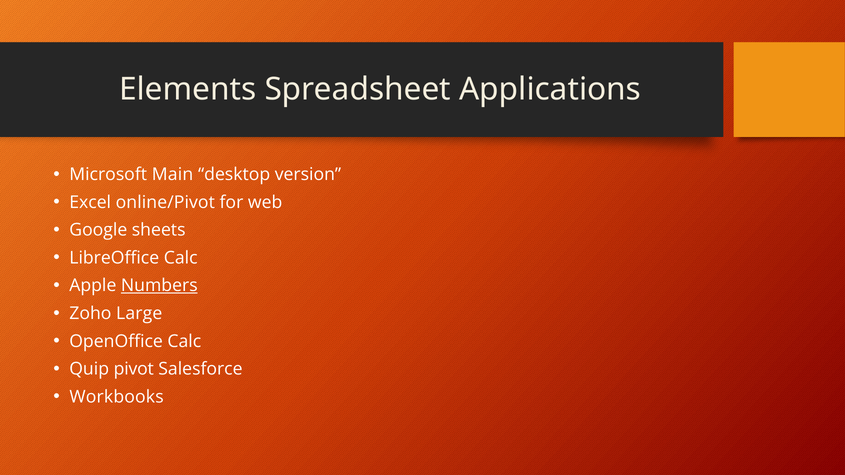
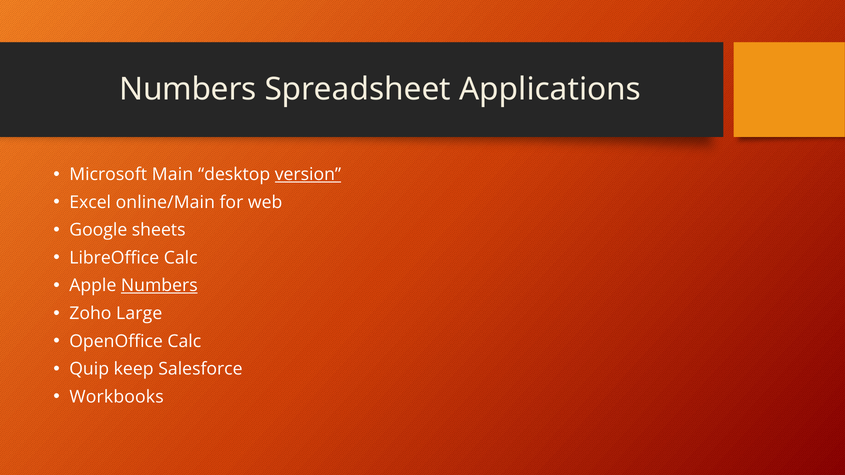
Elements: Elements -> Numbers (188, 89)
version underline: none -> present (308, 175)
online/Pivot: online/Pivot -> online/Main (165, 202)
pivot: pivot -> keep (134, 369)
